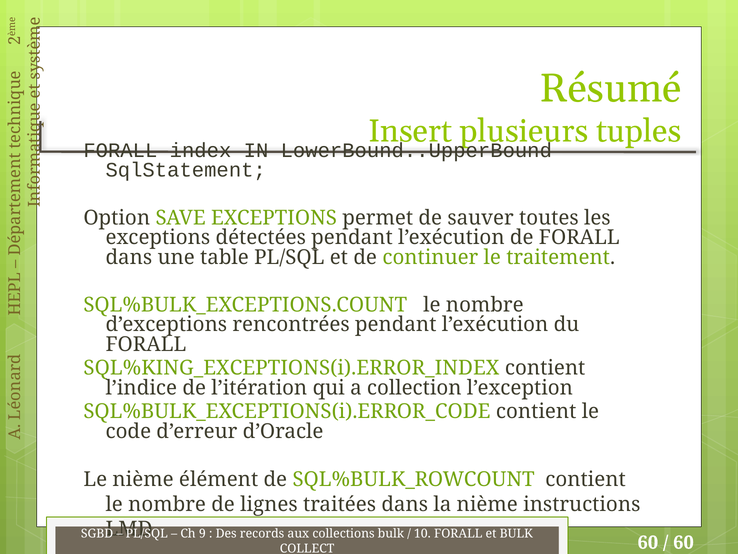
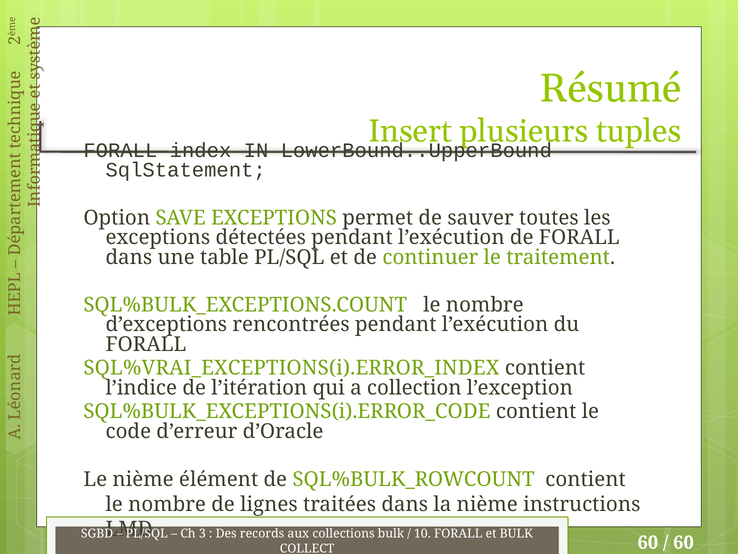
SQL%KING_EXCEPTIONS(i).ERROR_INDEX: SQL%KING_EXCEPTIONS(i).ERROR_INDEX -> SQL%VRAI_EXCEPTIONS(i).ERROR_INDEX (291, 368)
9: 9 -> 3 (202, 533)
